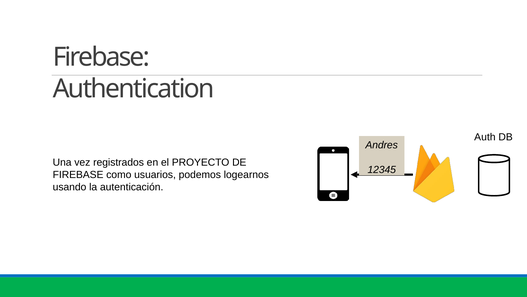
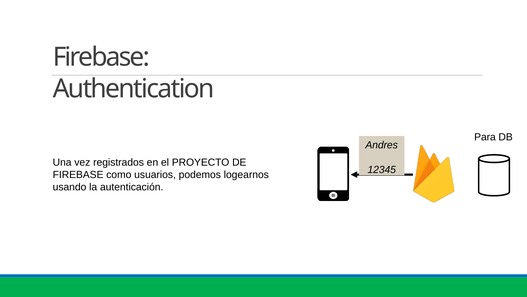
Auth: Auth -> Para (485, 137)
